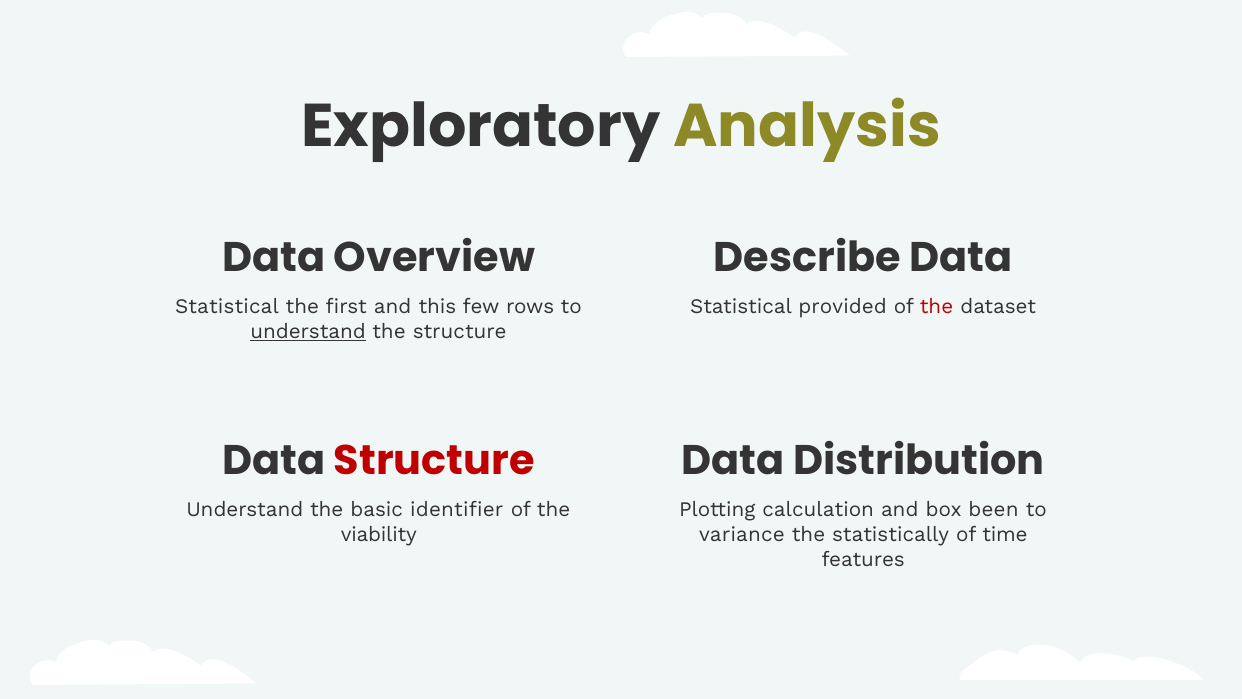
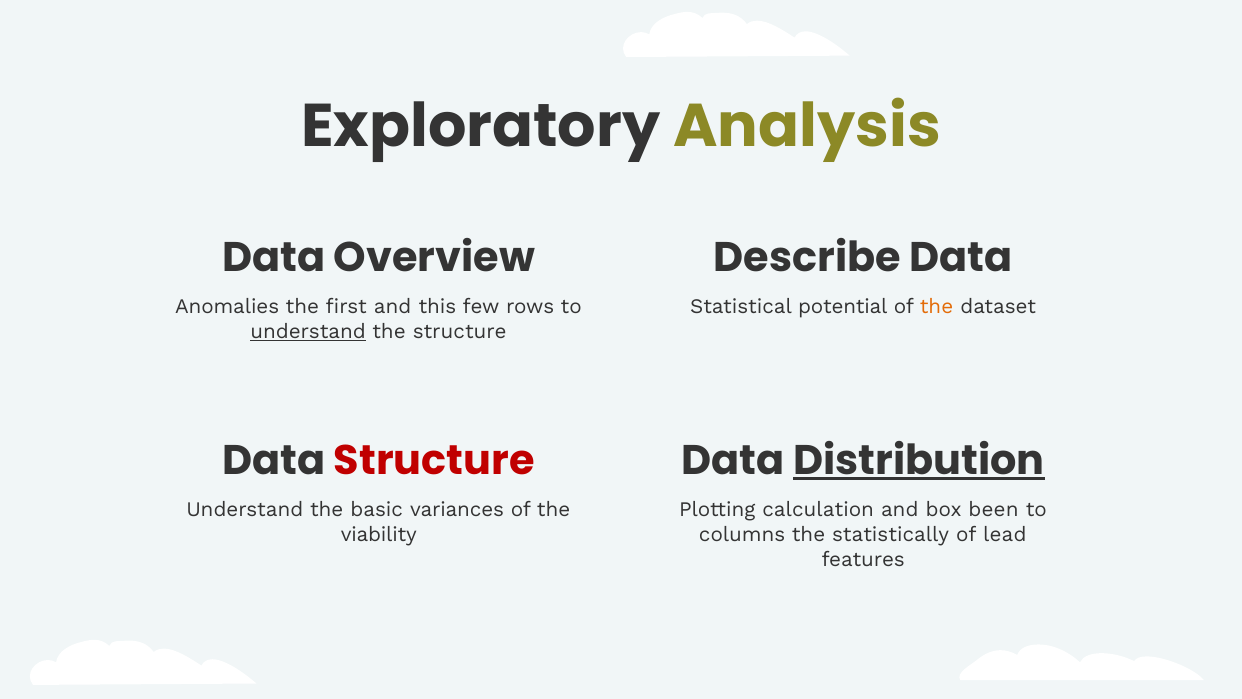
Statistical: Statistical -> Anomalies (227, 307)
provided: provided -> potential (843, 307)
the colour: red -> orange (937, 307)
Distribution underline: none -> present (919, 460)
identifier: identifier -> variances (457, 510)
variance: variance -> columns (742, 534)
time: time -> lead (1005, 534)
